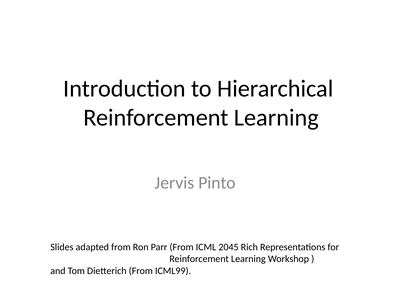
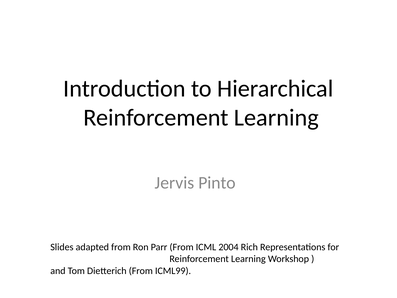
2045: 2045 -> 2004 (228, 247)
